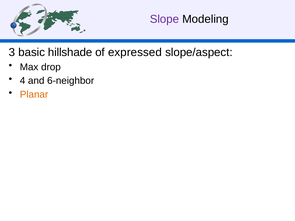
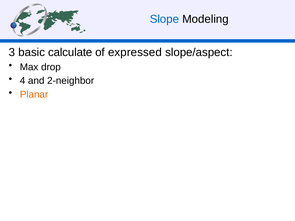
Slope colour: purple -> blue (164, 19)
hillshade: hillshade -> calculate (70, 52)
6-neighbor: 6-neighbor -> 2-neighbor (71, 81)
